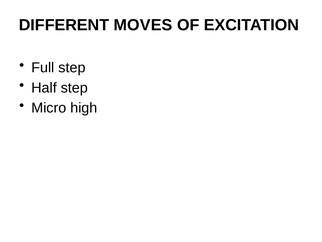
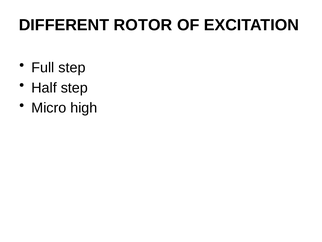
MOVES: MOVES -> ROTOR (143, 25)
